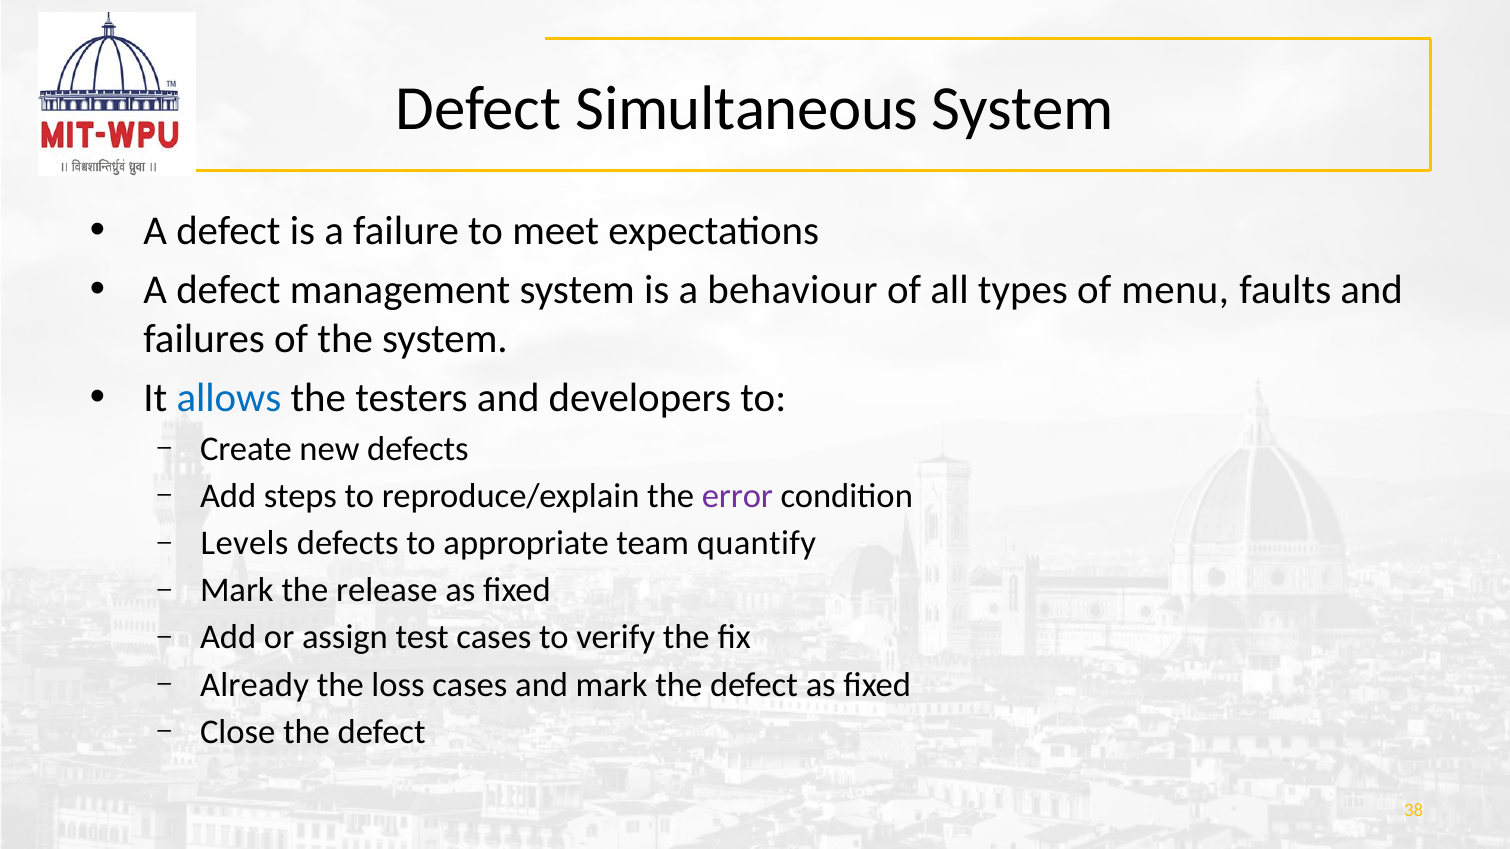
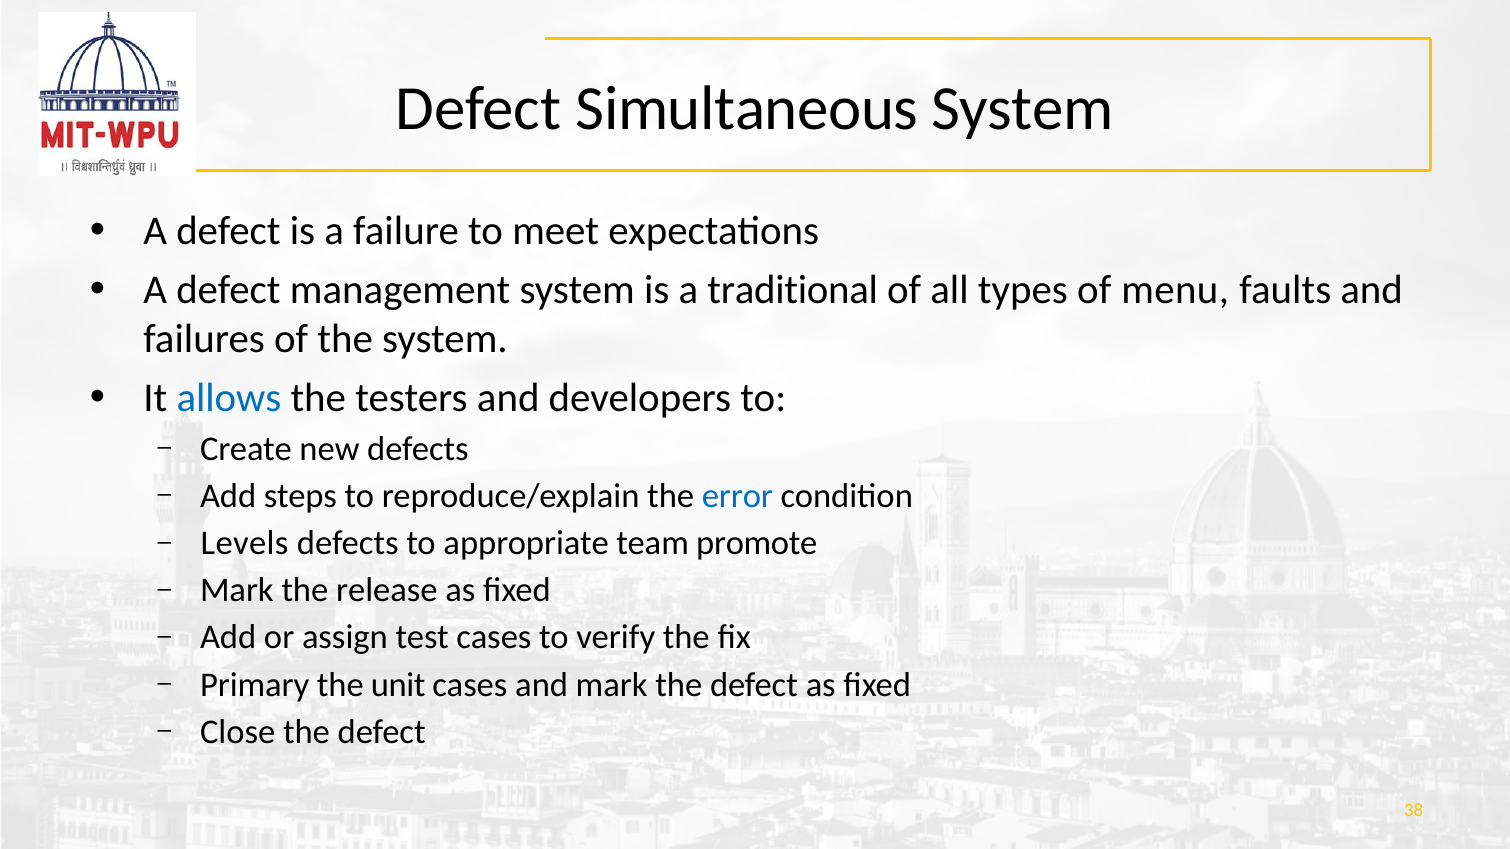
behaviour: behaviour -> traditional (793, 290)
error colour: purple -> blue (737, 496)
quantify: quantify -> promote (757, 543)
Already: Already -> Primary (255, 685)
loss: loss -> unit (398, 685)
